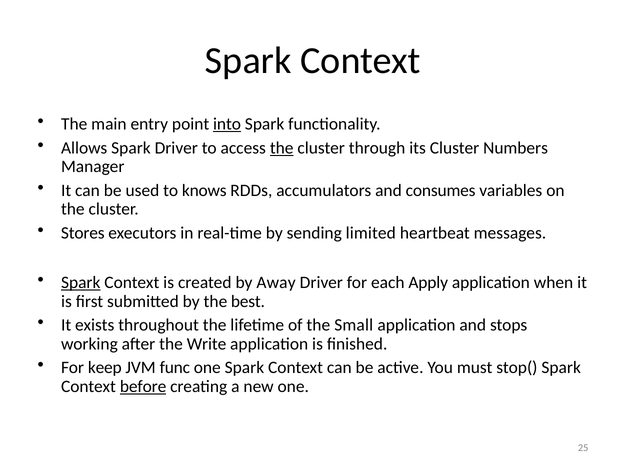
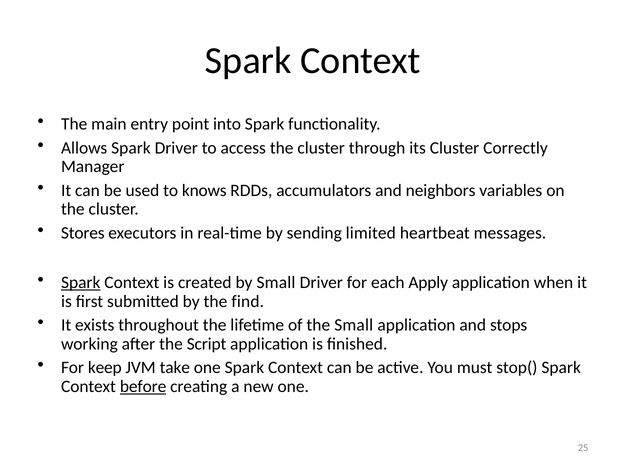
into underline: present -> none (227, 124)
the underline: present -> none (282, 148)
Numbers: Numbers -> Correctly (516, 148)
consumes: consumes -> neighbors (441, 191)
by Away: Away -> Small (276, 283)
best: best -> find (248, 302)
Write: Write -> Script (207, 344)
func: func -> take (175, 368)
